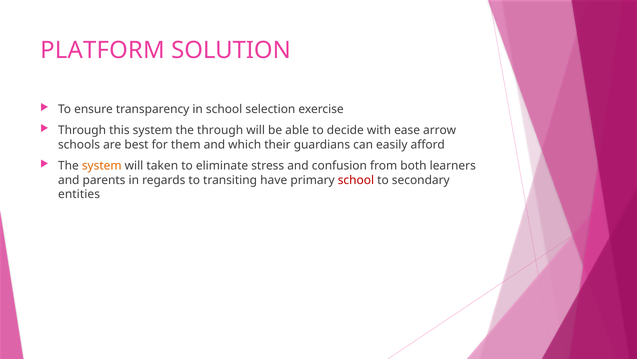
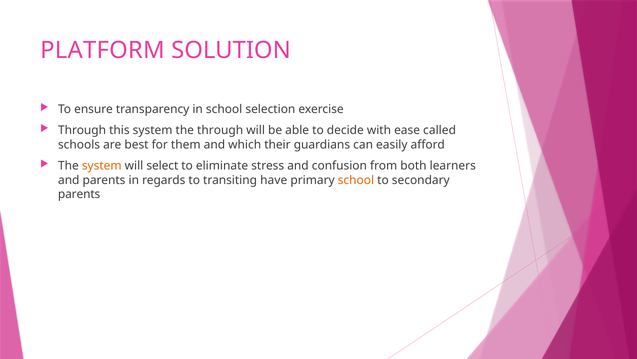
arrow: arrow -> called (440, 130)
taken: taken -> select (162, 165)
school colour: red -> orange (356, 180)
entities: entities -> parents (79, 194)
